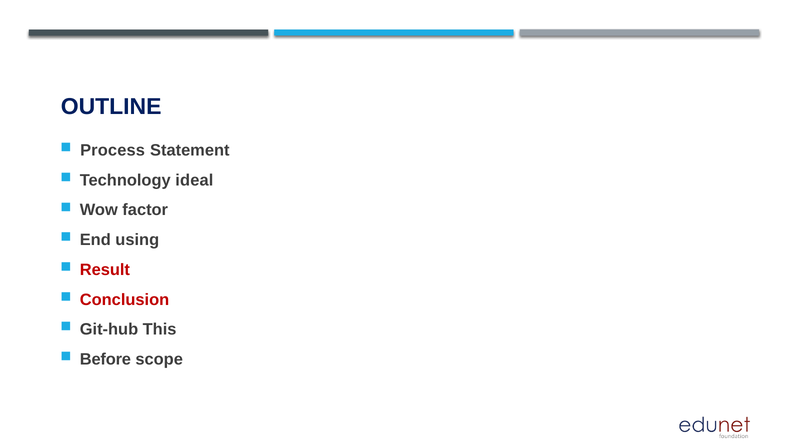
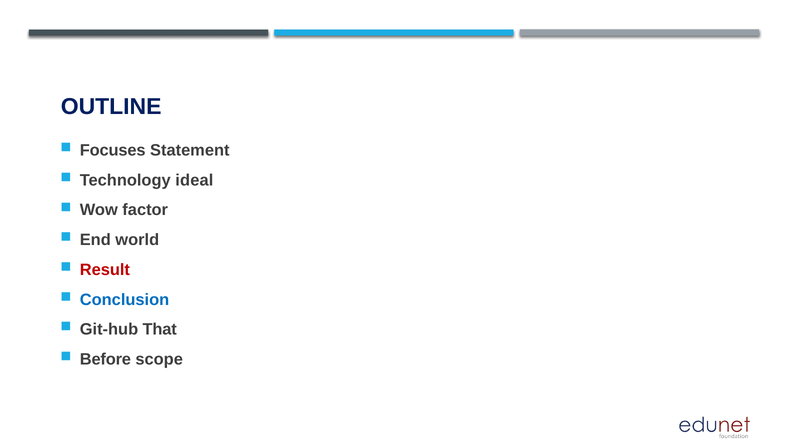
Process: Process -> Focuses (113, 150)
using: using -> world (137, 240)
Conclusion colour: red -> blue (125, 300)
This: This -> That (160, 330)
